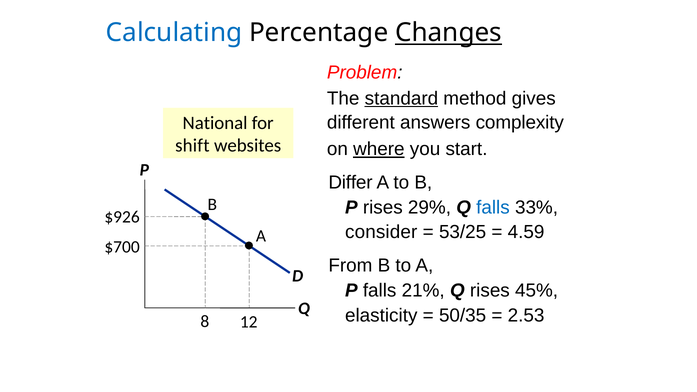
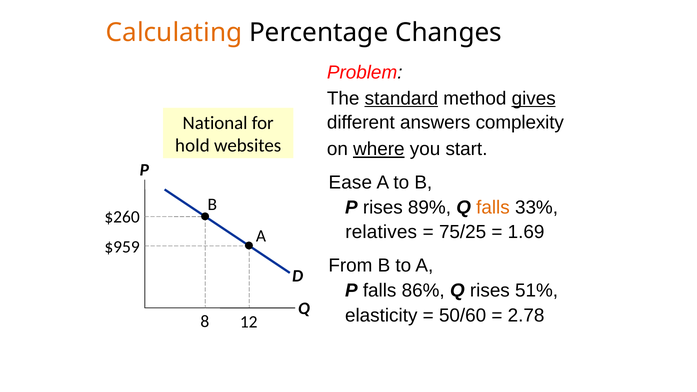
Calculating colour: blue -> orange (174, 33)
Changes underline: present -> none (448, 33)
gives underline: none -> present (534, 99)
shift: shift -> hold (192, 146)
Differ: Differ -> Ease (350, 182)
29%: 29% -> 89% (429, 207)
falls colour: blue -> orange (493, 207)
$926: $926 -> $260 (122, 217)
consider: consider -> relatives (381, 232)
53/25: 53/25 -> 75/25 (463, 232)
4.59: 4.59 -> 1.69 (526, 232)
$700: $700 -> $959 (122, 247)
21%: 21% -> 86% (423, 291)
45%: 45% -> 51% (537, 291)
50/35: 50/35 -> 50/60 (463, 315)
2.53: 2.53 -> 2.78 (526, 315)
